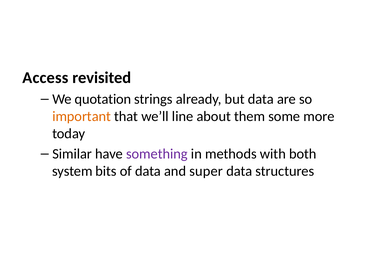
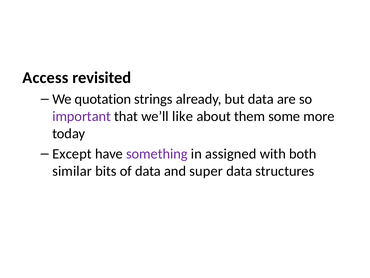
important colour: orange -> purple (82, 116)
line: line -> like (183, 116)
Similar: Similar -> Except (72, 154)
methods: methods -> assigned (231, 154)
system: system -> similar (72, 171)
